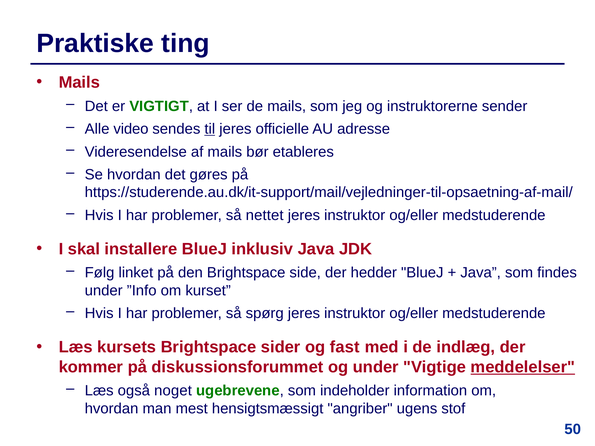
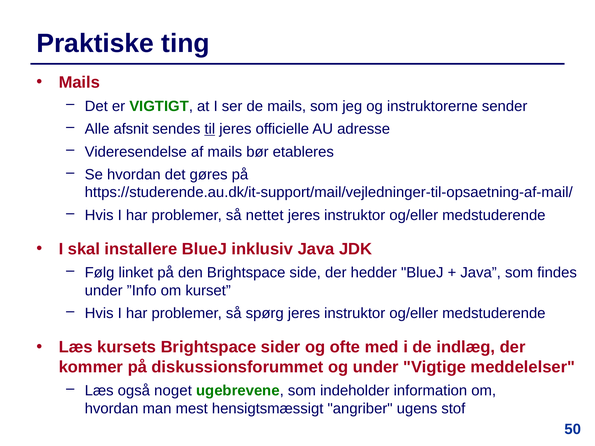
video: video -> afsnit (131, 129)
fast: fast -> ofte (345, 347)
meddelelser underline: present -> none (523, 367)
